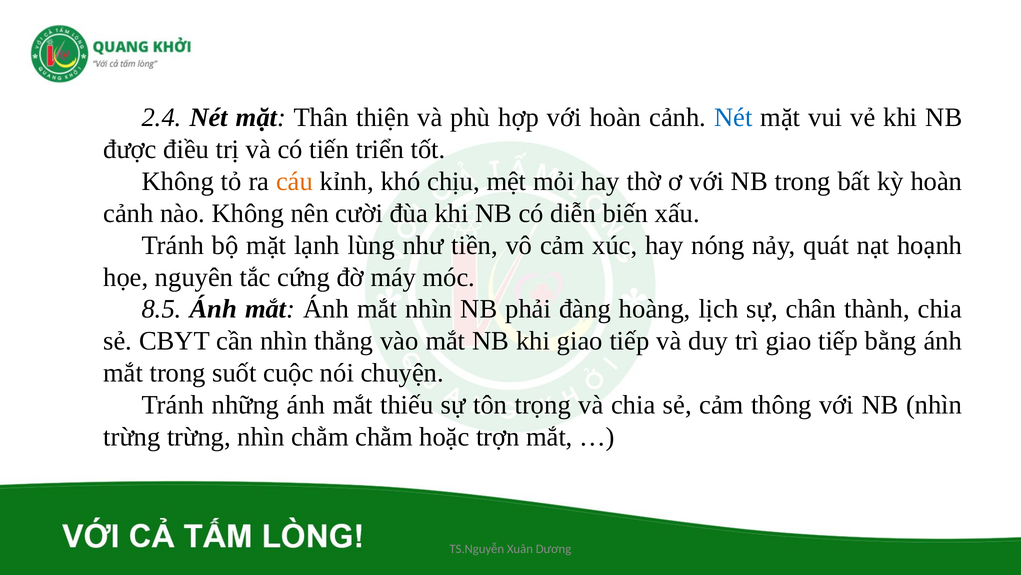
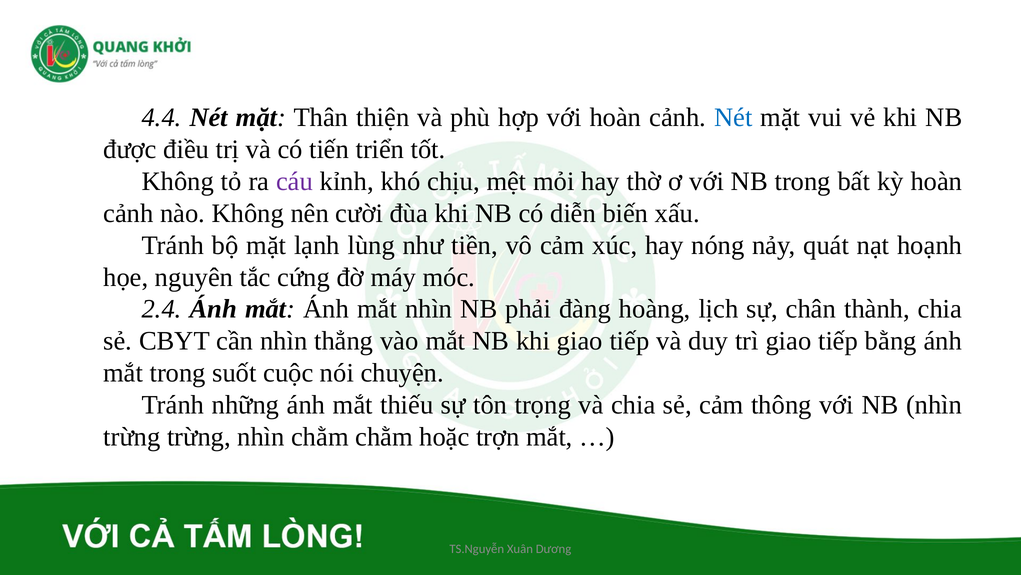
2.4: 2.4 -> 4.4 (162, 117)
cáu colour: orange -> purple (294, 181)
8.5: 8.5 -> 2.4 (162, 309)
